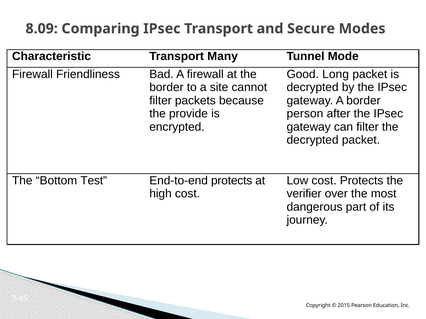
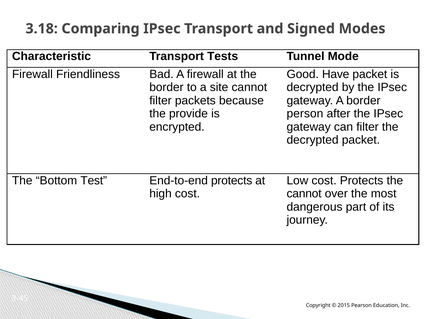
8.09: 8.09 -> 3.18 (42, 29)
Secure: Secure -> Signed (311, 29)
Many: Many -> Tests (223, 57)
Long: Long -> Have (336, 74)
verifier: verifier -> cannot (304, 194)
